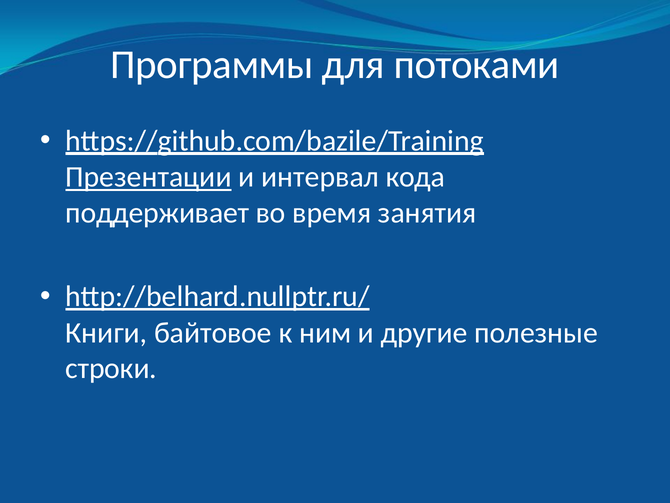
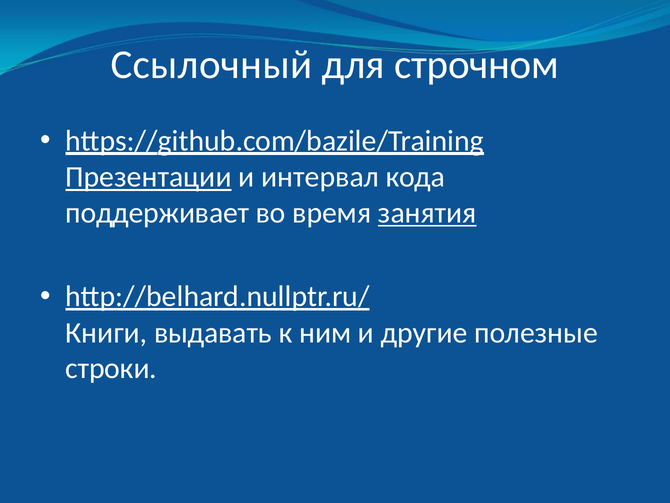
Программы: Программы -> Ссылочный (211, 65)
потоками: потоками -> строчном (477, 65)
занятия underline: none -> present (427, 213)
байтовое: байтовое -> выдавать (213, 333)
